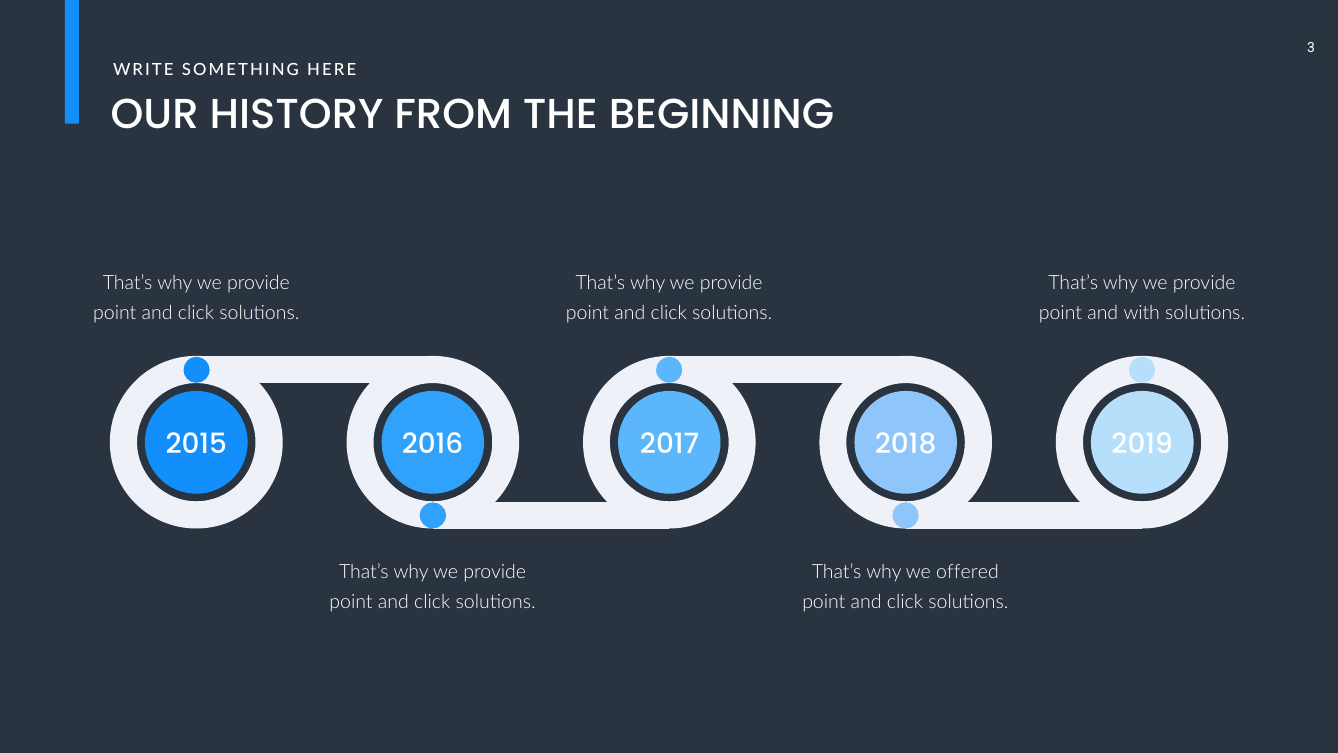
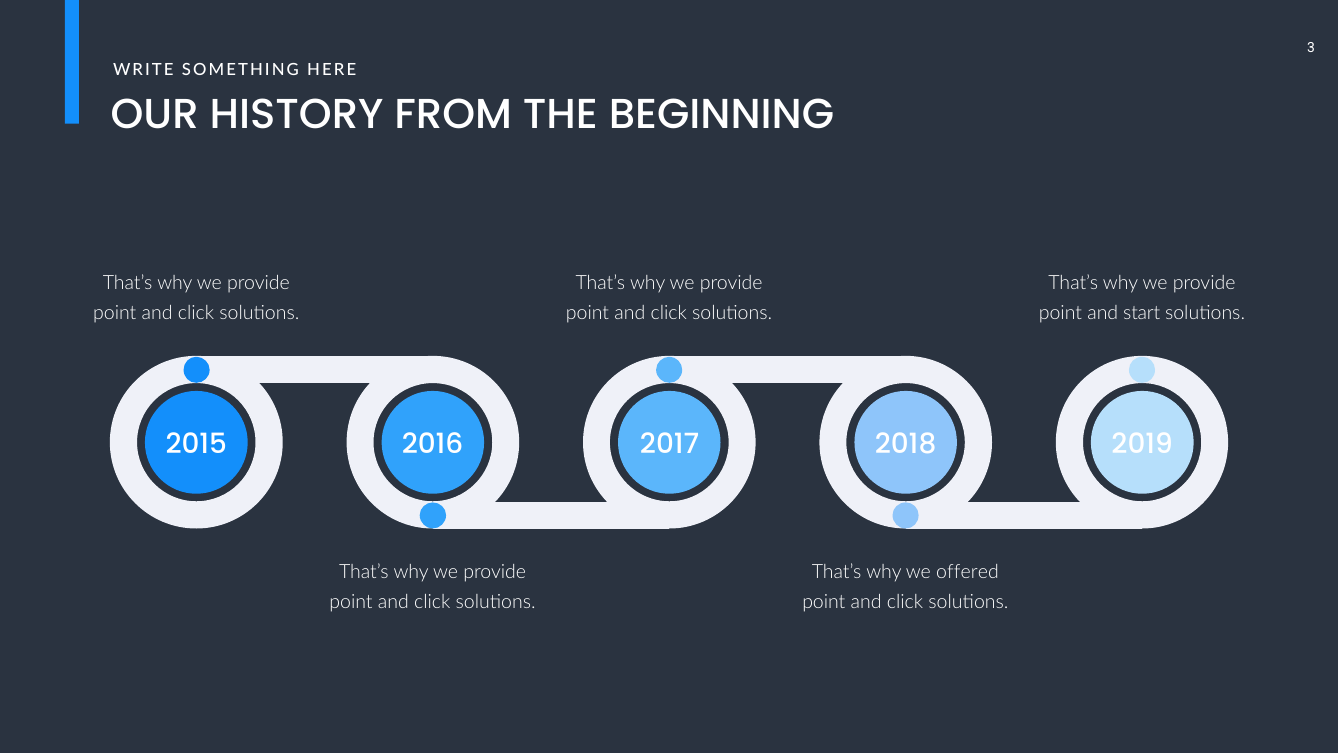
with: with -> start (1142, 313)
